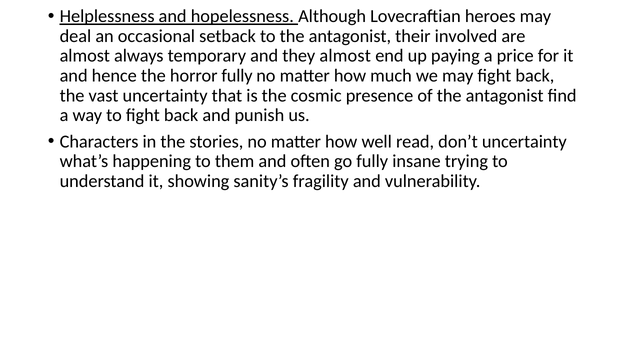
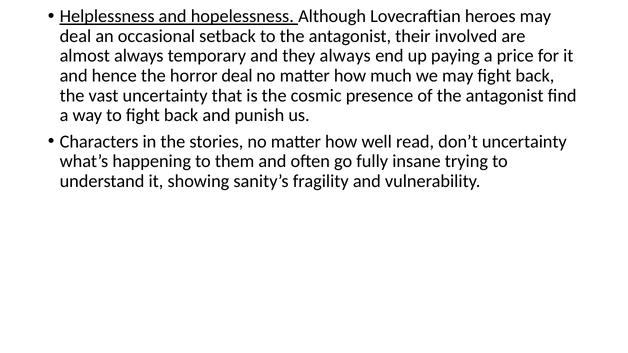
they almost: almost -> always (345, 56)
horror fully: fully -> deal (237, 76)
